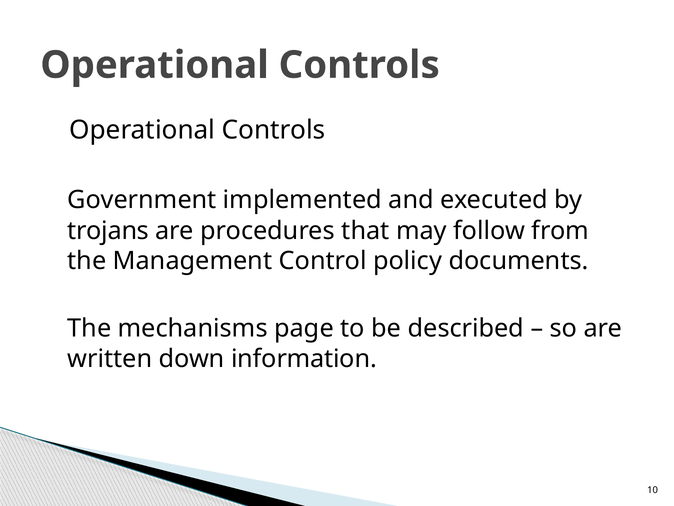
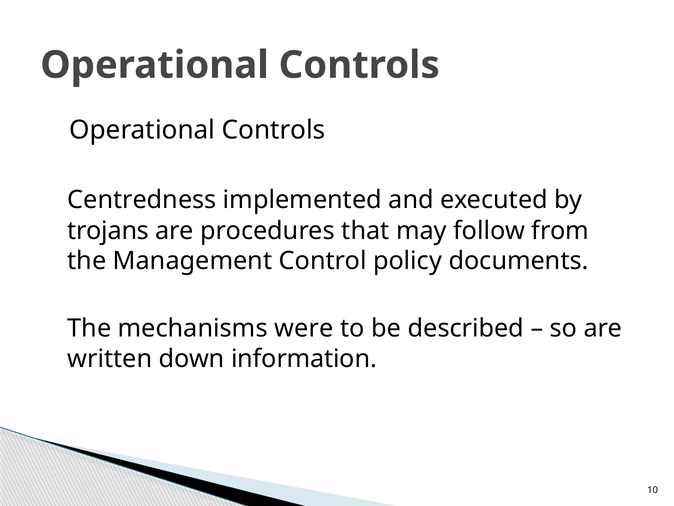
Government: Government -> Centredness (142, 200)
page: page -> were (304, 328)
